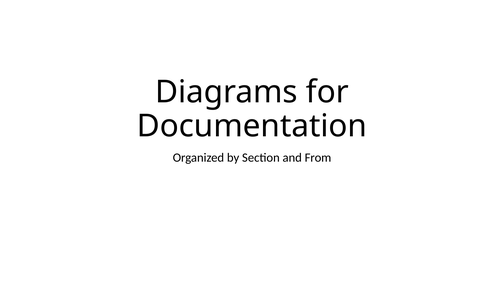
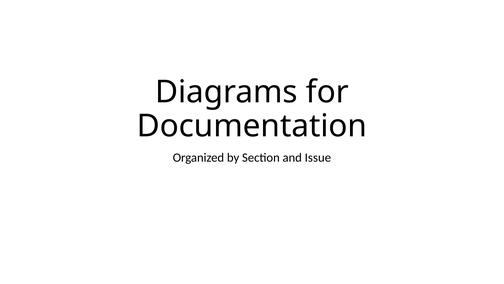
From: From -> Issue (318, 158)
